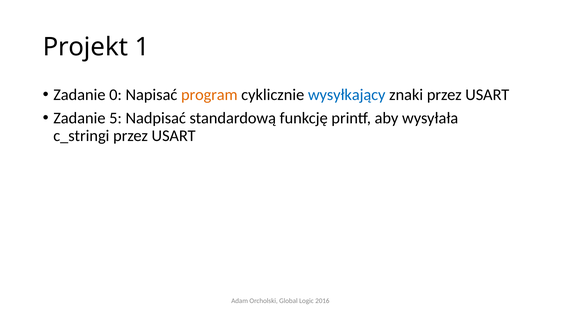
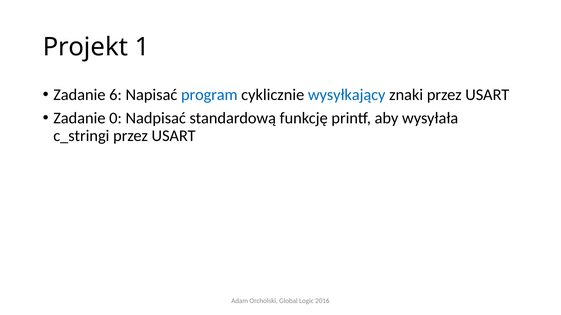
0: 0 -> 6 (116, 95)
program colour: orange -> blue (209, 95)
5: 5 -> 0 (116, 118)
